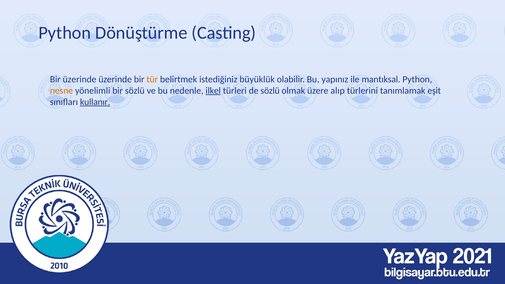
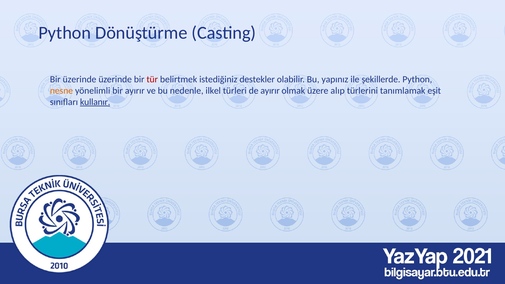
tür colour: orange -> red (152, 79)
büyüklük: büyüklük -> destekler (257, 79)
mantıksal: mantıksal -> şekillerde (381, 79)
bir sözlü: sözlü -> ayırır (135, 91)
ilkel underline: present -> none (213, 91)
de sözlü: sözlü -> ayırır (270, 91)
